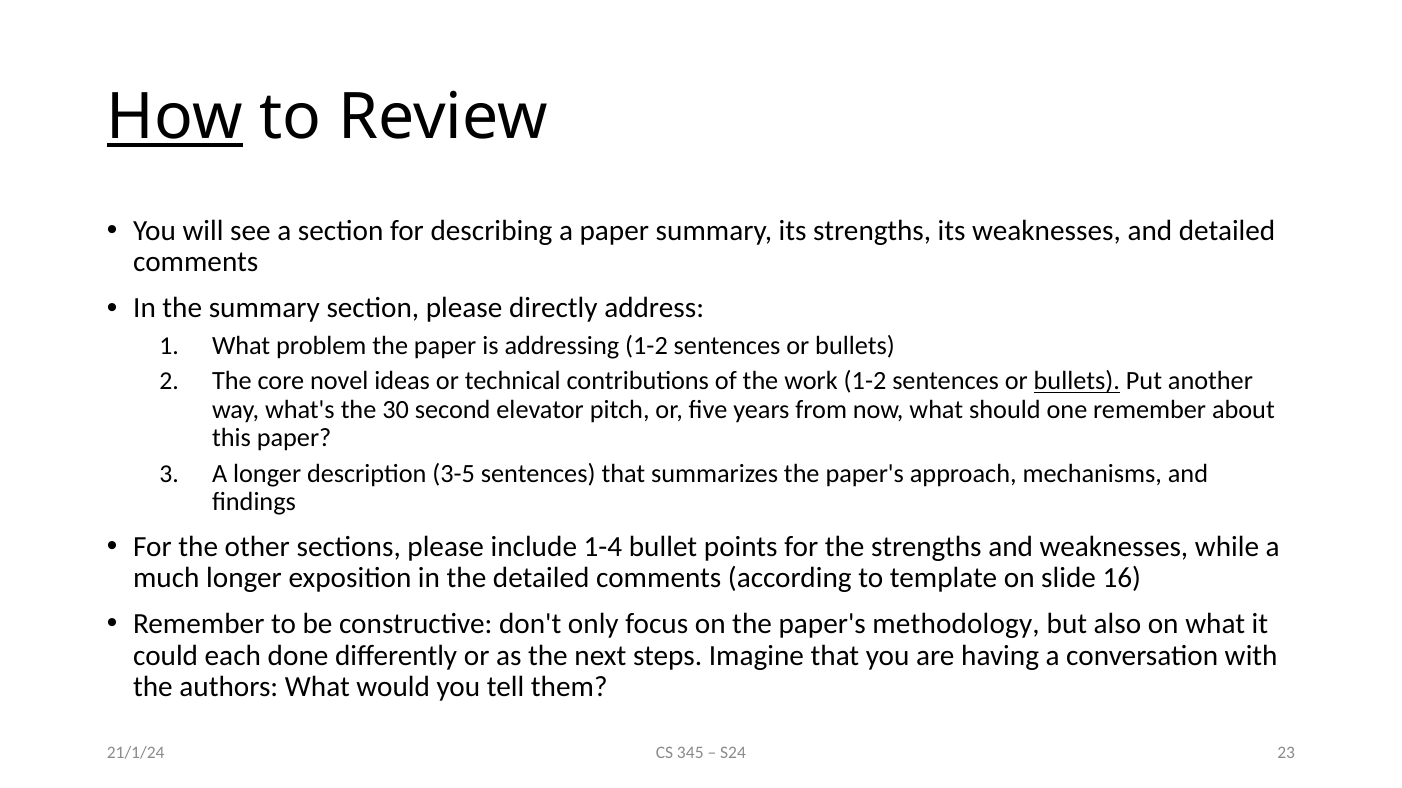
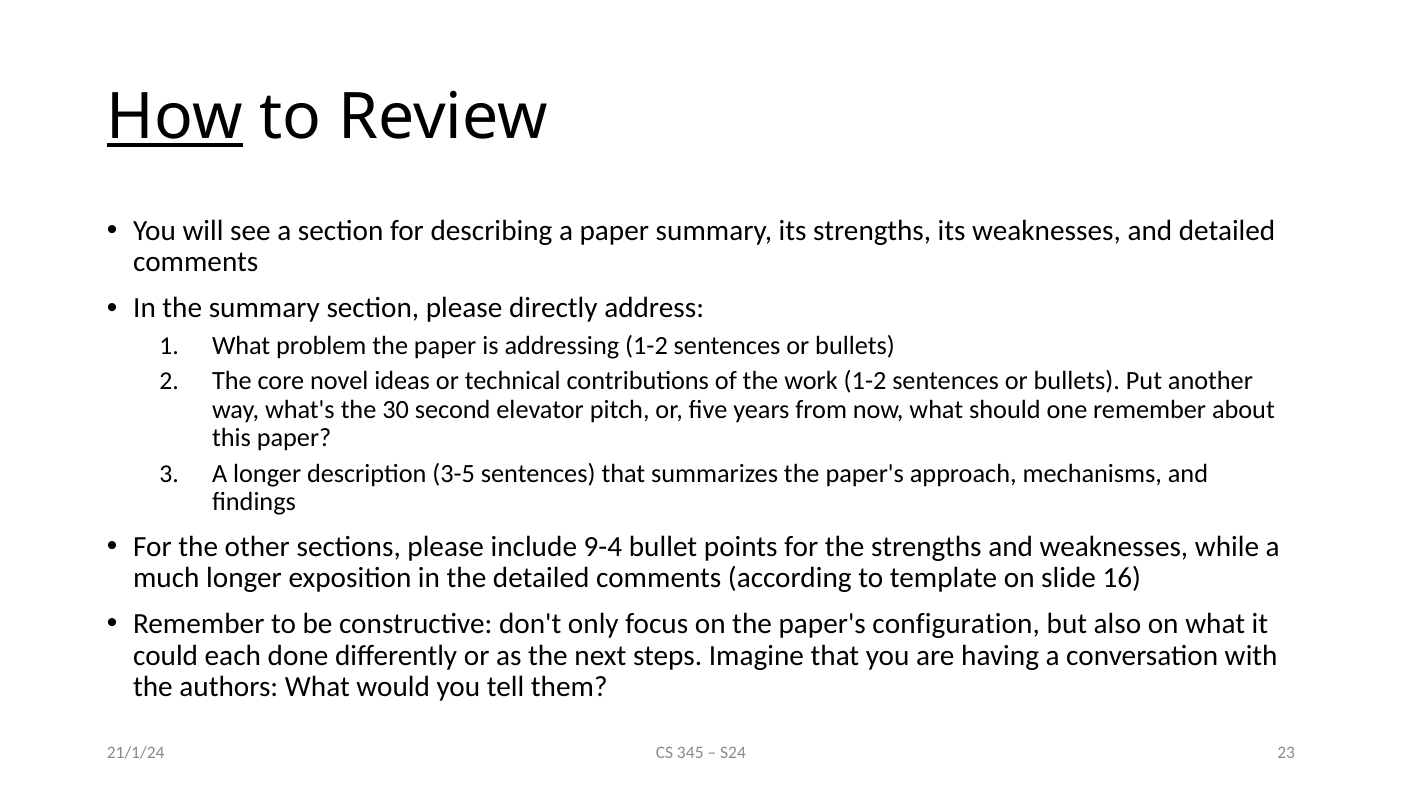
bullets underline: present -> none (1077, 381)
1-4: 1-4 -> 9-4 (603, 547)
methodology: methodology -> configuration (956, 625)
